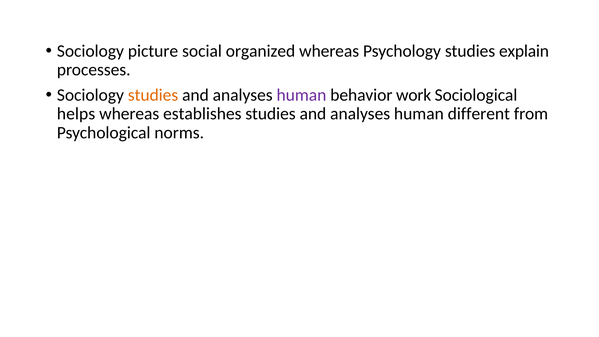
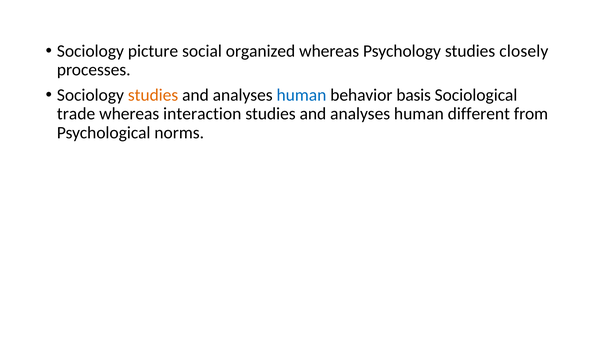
explain: explain -> closely (524, 51)
human colour: purple -> blue (301, 95)
work: work -> basis (414, 95)
helps: helps -> trade (76, 114)
establishes: establishes -> interaction (202, 114)
